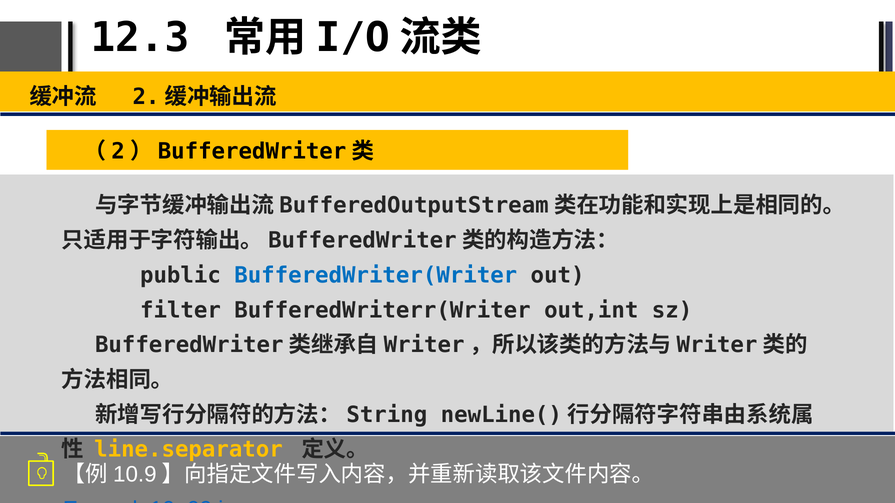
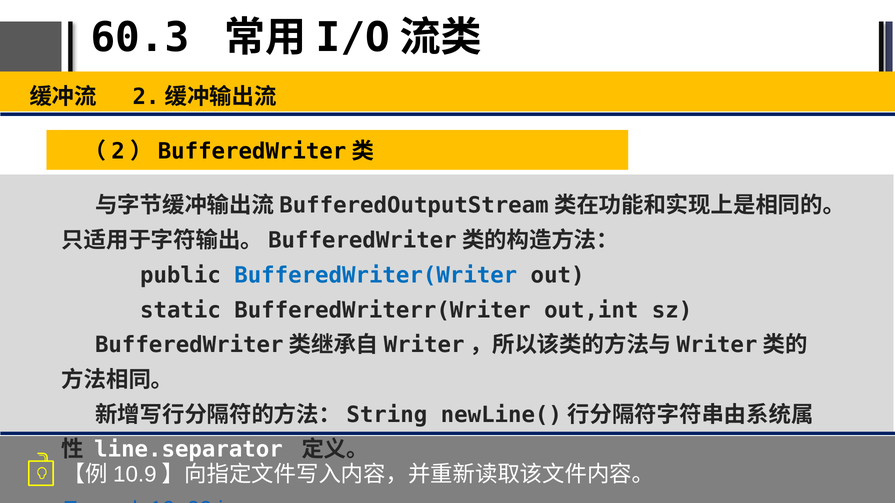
12.3: 12.3 -> 60.3 (140, 38)
filter: filter -> static (180, 310)
line.separator colour: yellow -> white (188, 450)
